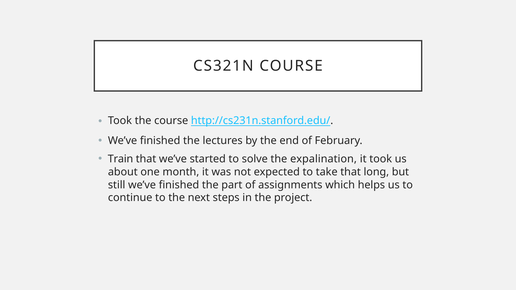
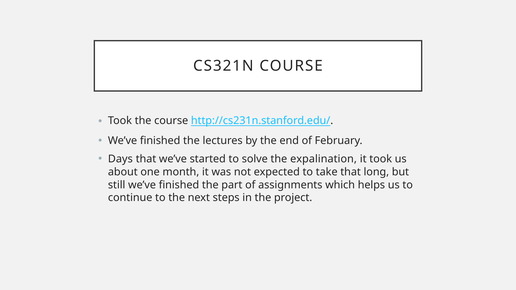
Train: Train -> Days (120, 159)
